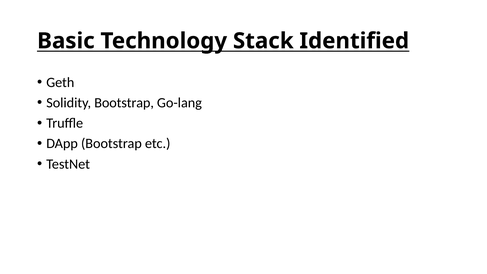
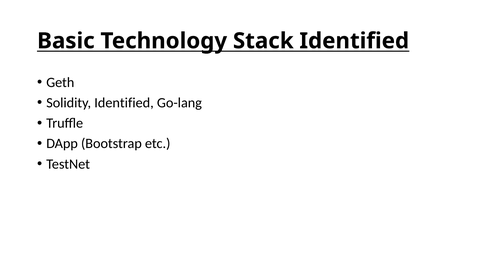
Solidity Bootstrap: Bootstrap -> Identified (124, 103)
